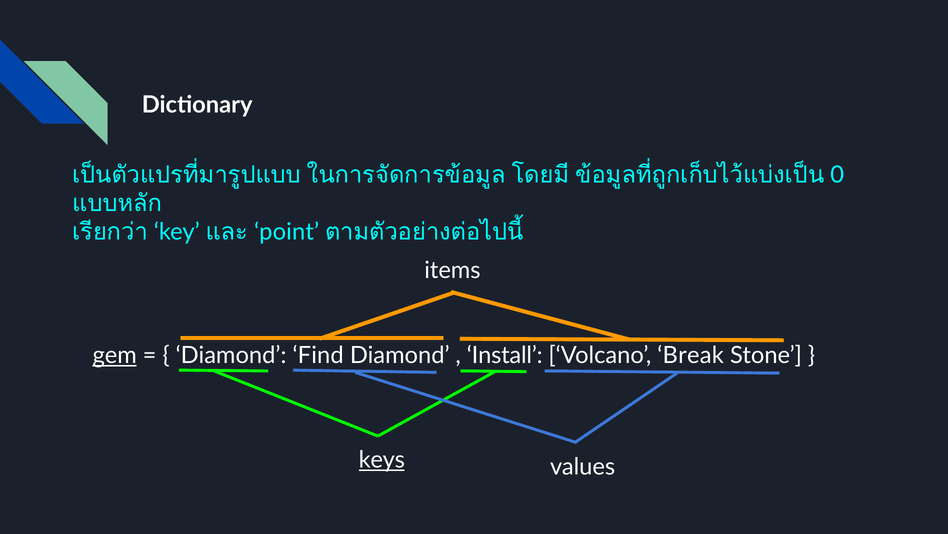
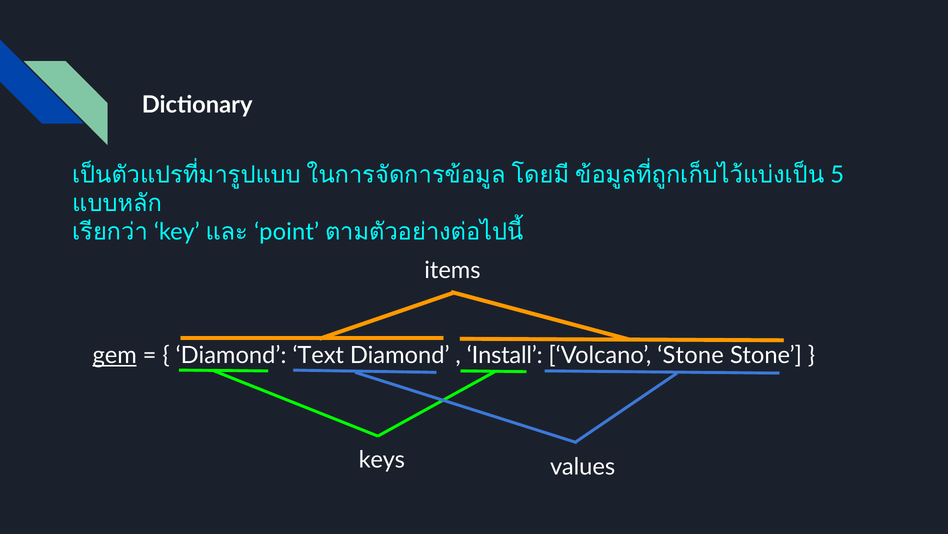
0: 0 -> 5 (837, 175)
Find: Find -> Text (318, 355)
Volcano Break: Break -> Stone (691, 355)
keys underline: present -> none (382, 459)
